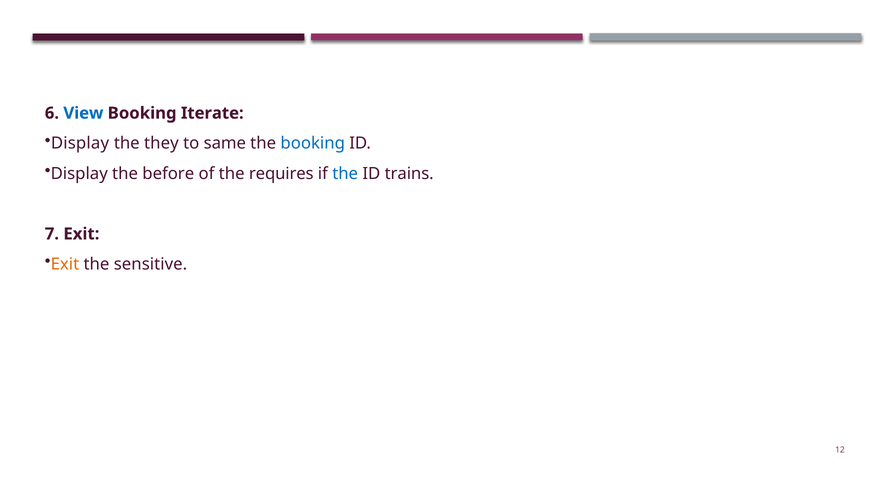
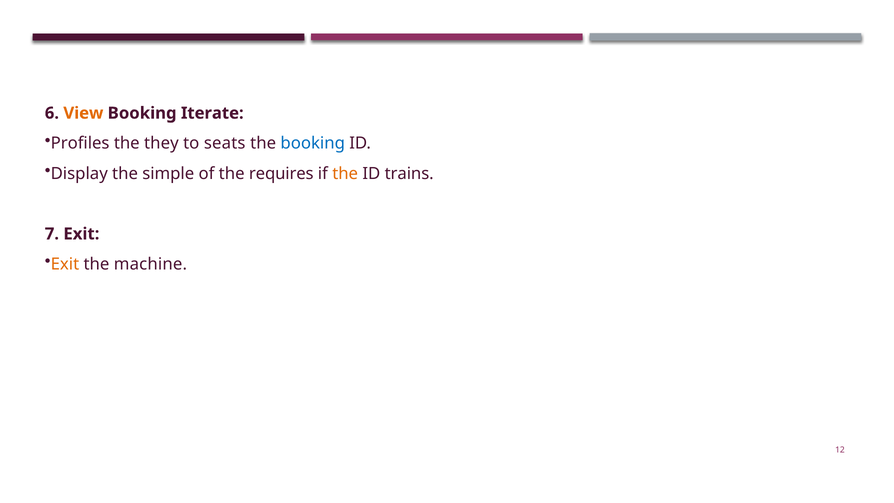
View colour: blue -> orange (83, 113)
Display: Display -> Profiles (80, 143)
same: same -> seats (225, 143)
before: before -> simple (168, 173)
the colour: blue -> orange (345, 173)
sensitive: sensitive -> machine (150, 264)
